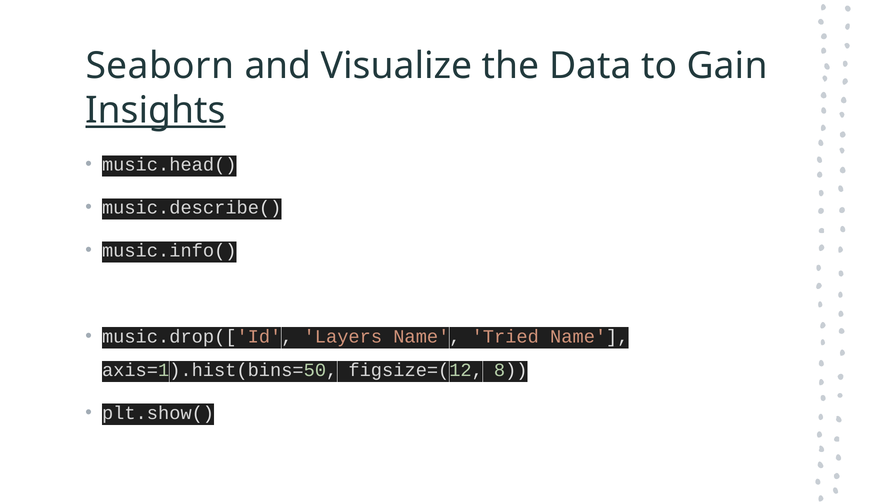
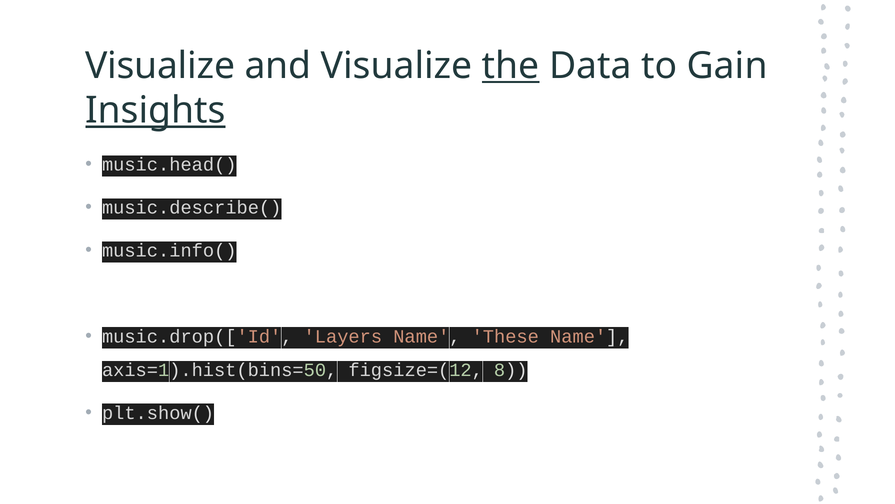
Seaborn: Seaborn -> Visualize (160, 66)
the underline: none -> present (511, 66)
Tried: Tried -> These (505, 336)
